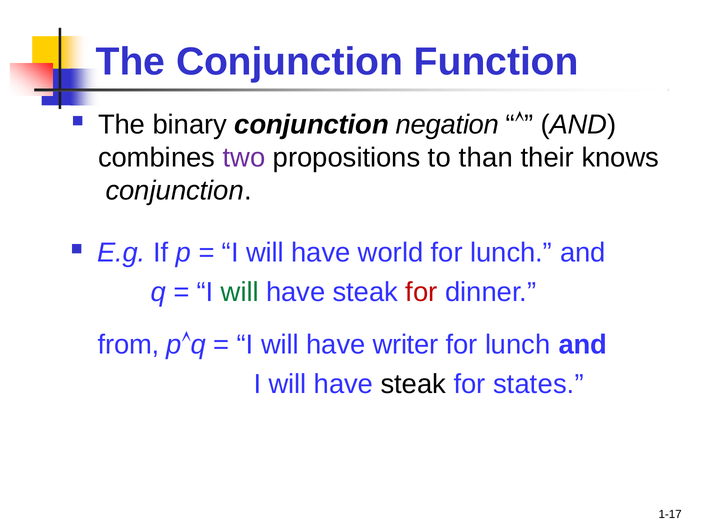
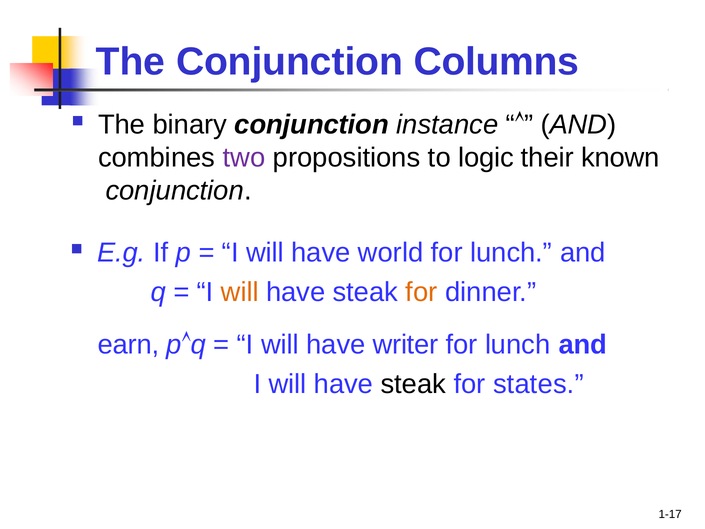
Function: Function -> Columns (496, 62)
negation: negation -> instance (447, 125)
than: than -> logic (486, 157)
knows: knows -> known (620, 157)
will colour: green -> orange (240, 292)
for colour: red -> orange (421, 292)
from: from -> earn (129, 345)
